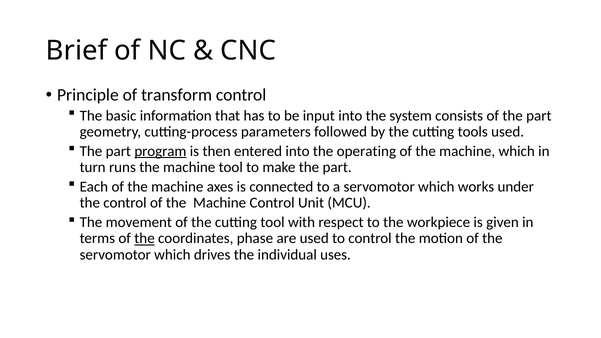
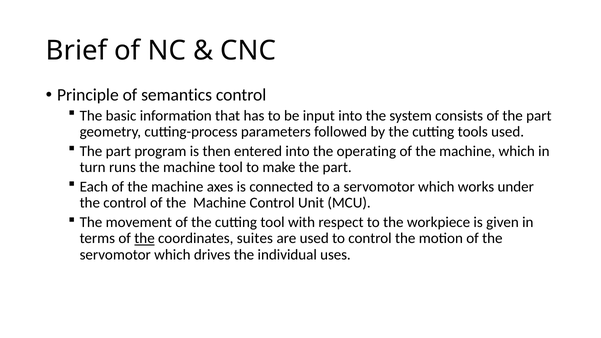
transform: transform -> semantics (177, 95)
program underline: present -> none (160, 151)
phase: phase -> suites (255, 239)
